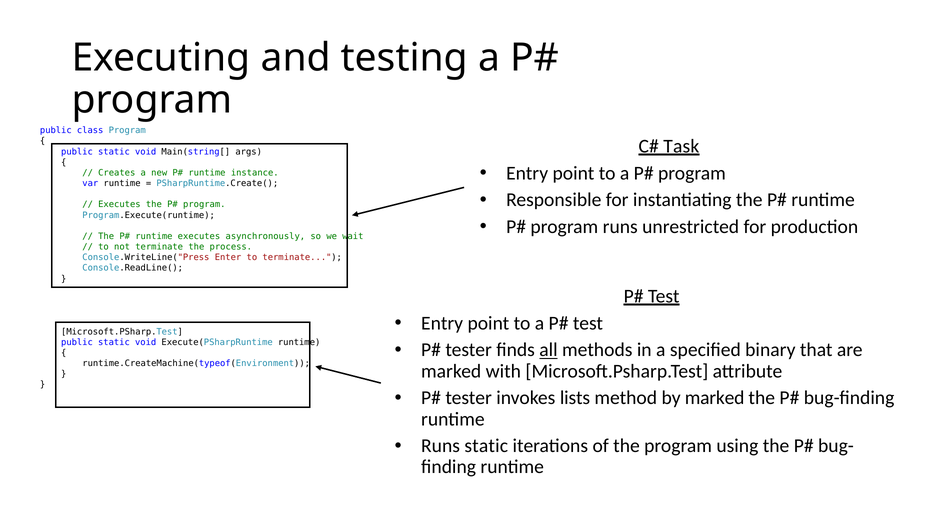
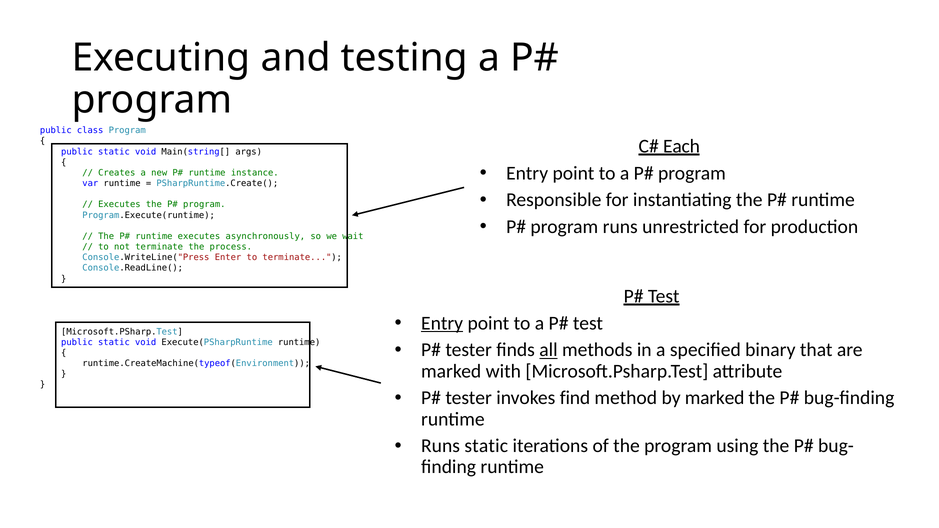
Task: Task -> Each (681, 146)
Entry underline: none -> present (442, 323)
lists: lists -> find (575, 398)
